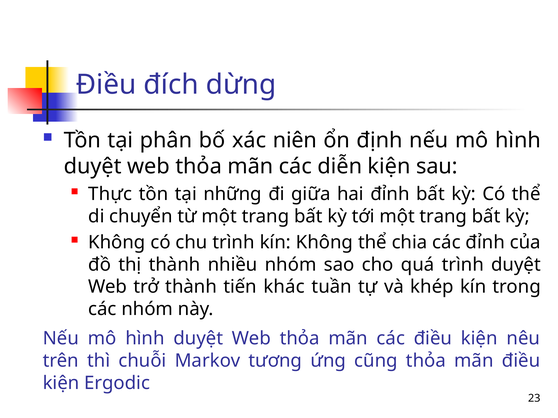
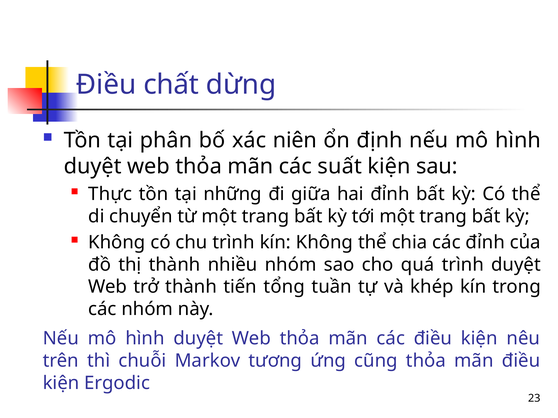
đích: đích -> chất (171, 85)
diễn: diễn -> suất (340, 167)
khác: khác -> tổng (284, 287)
